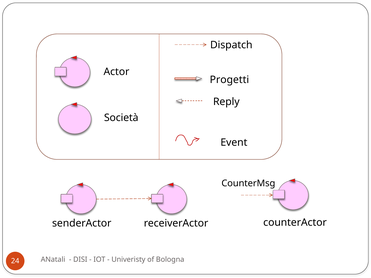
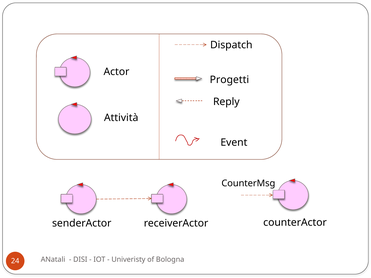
Società: Società -> Attività (121, 118)
